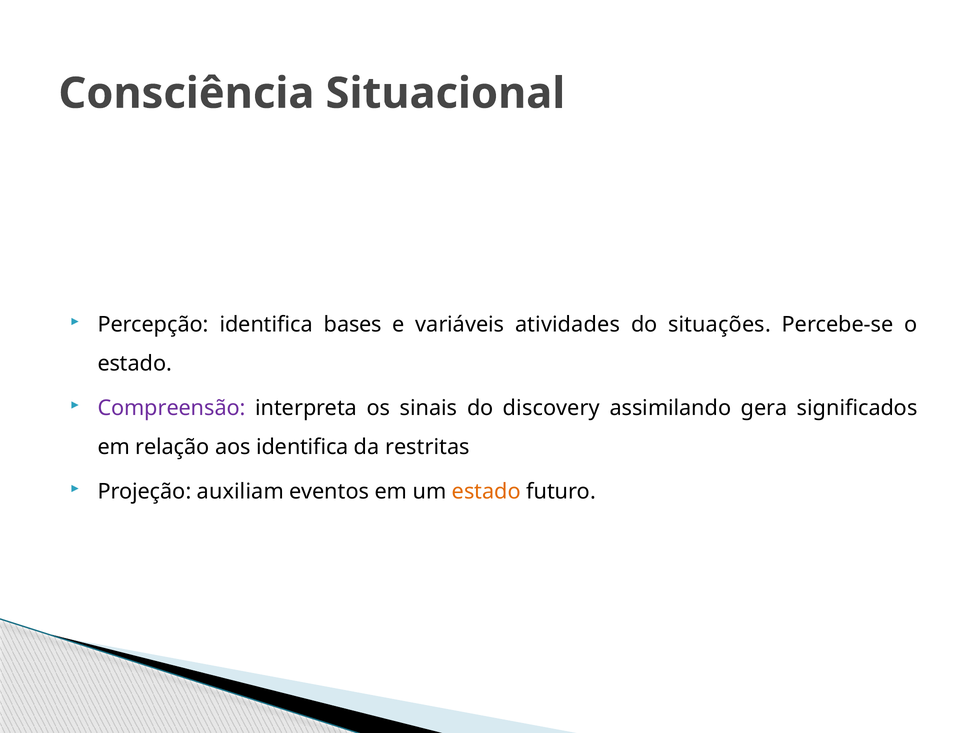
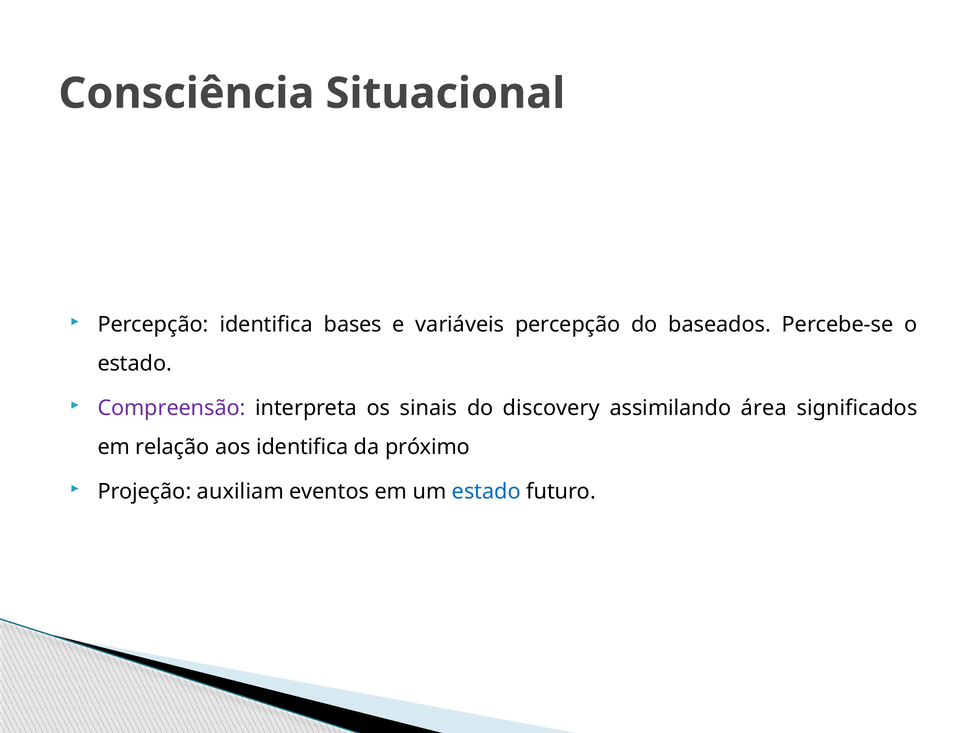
variáveis atividades: atividades -> percepção (568, 325)
situações: situações -> baseados (720, 325)
gera: gera -> área (764, 408)
restritas: restritas -> próximo (427, 447)
estado colour: orange -> blue (486, 491)
